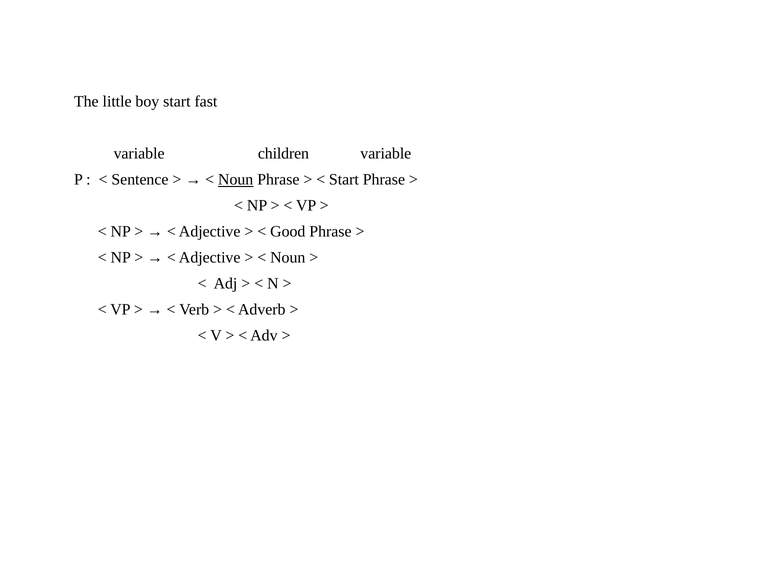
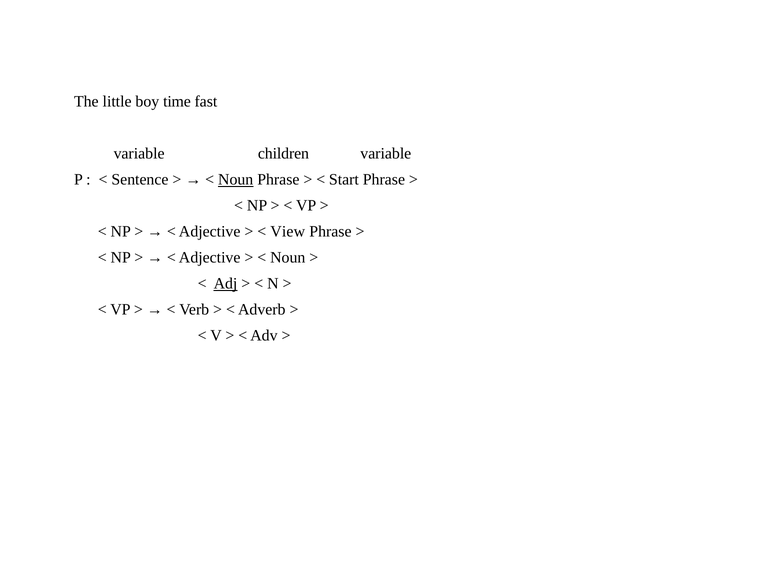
boy start: start -> time (177, 101)
Good: Good -> View (288, 231)
Adj underline: none -> present (226, 283)
